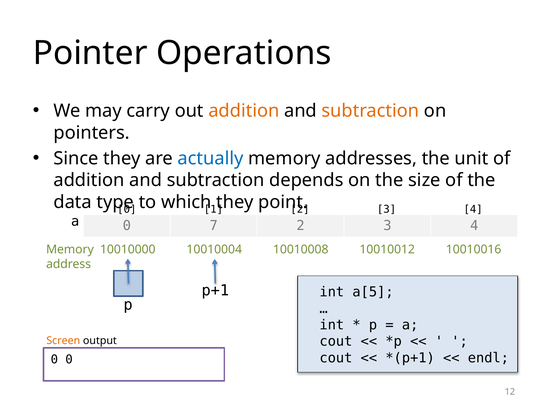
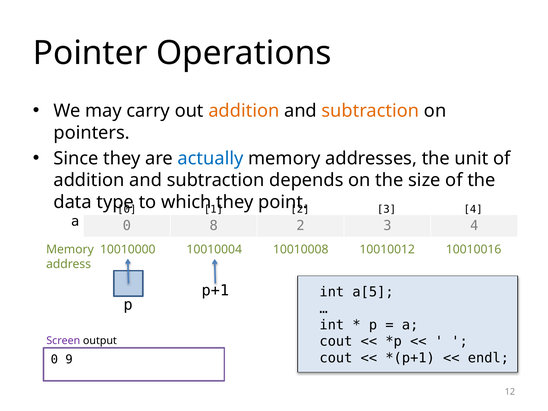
7: 7 -> 8 (214, 226)
Screen colour: orange -> purple (63, 341)
0 0: 0 -> 9 (69, 360)
